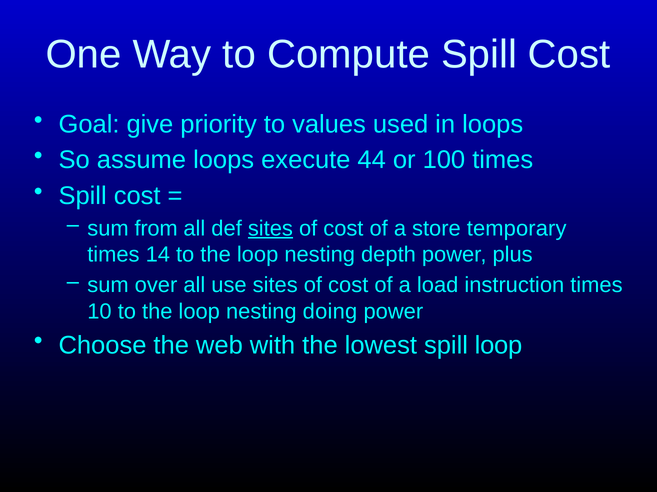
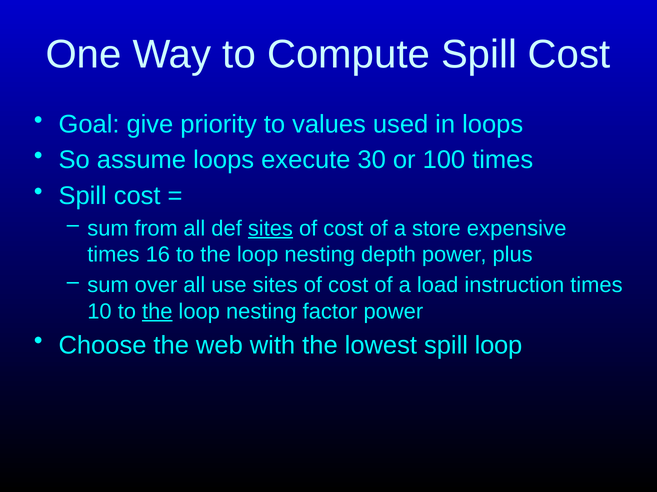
44: 44 -> 30 (372, 160)
temporary: temporary -> expensive (517, 229)
14: 14 -> 16 (158, 255)
the underline: none -> present (157, 312)
doing: doing -> factor (330, 312)
